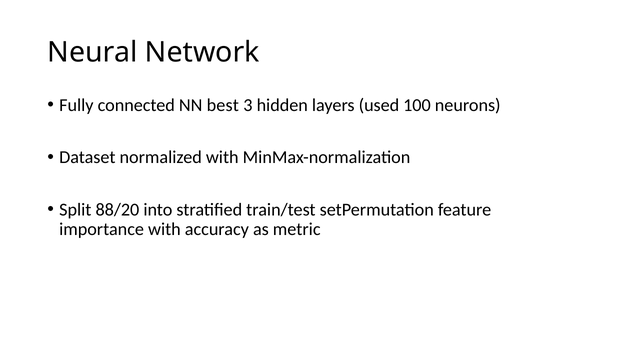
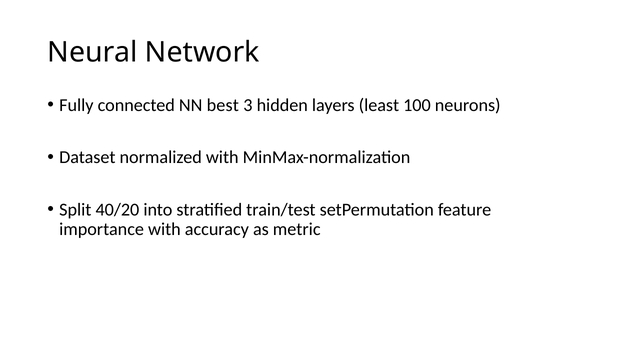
used: used -> least (379, 105)
88/20: 88/20 -> 40/20 (117, 210)
